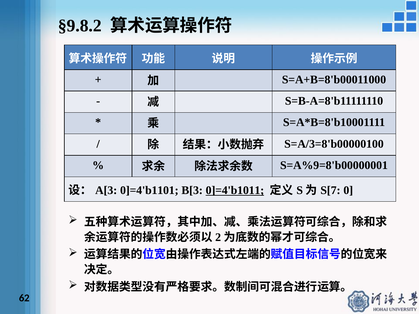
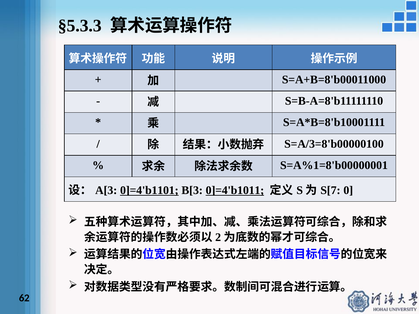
§9.8.2: §9.8.2 -> §5.3.3 (80, 26)
S=A%9=8'b00000001: S=A%9=8'b00000001 -> S=A%1=8'b00000001 (334, 165)
0]=4'b1101 underline: none -> present (149, 191)
